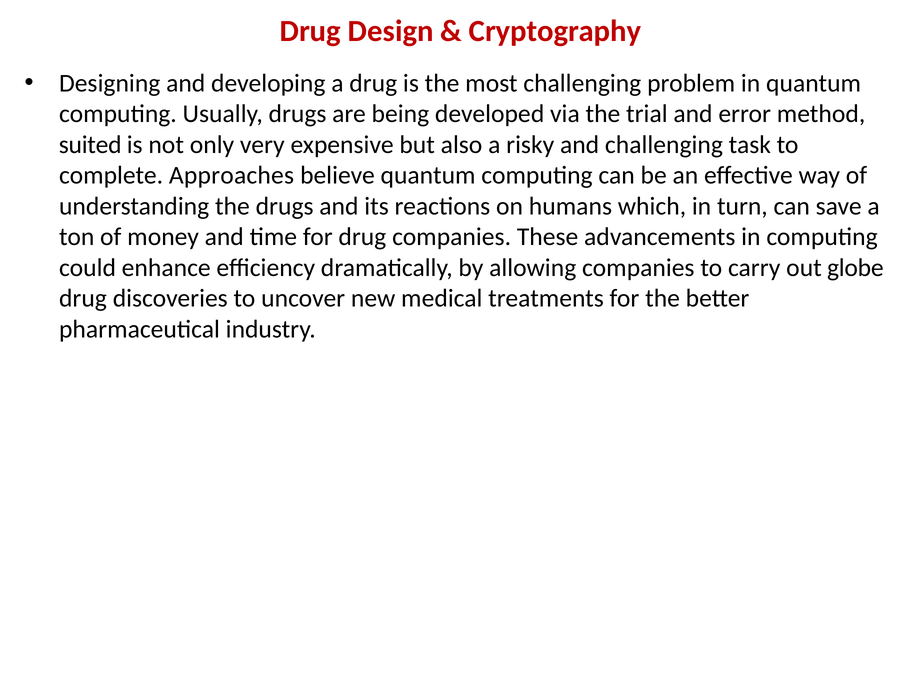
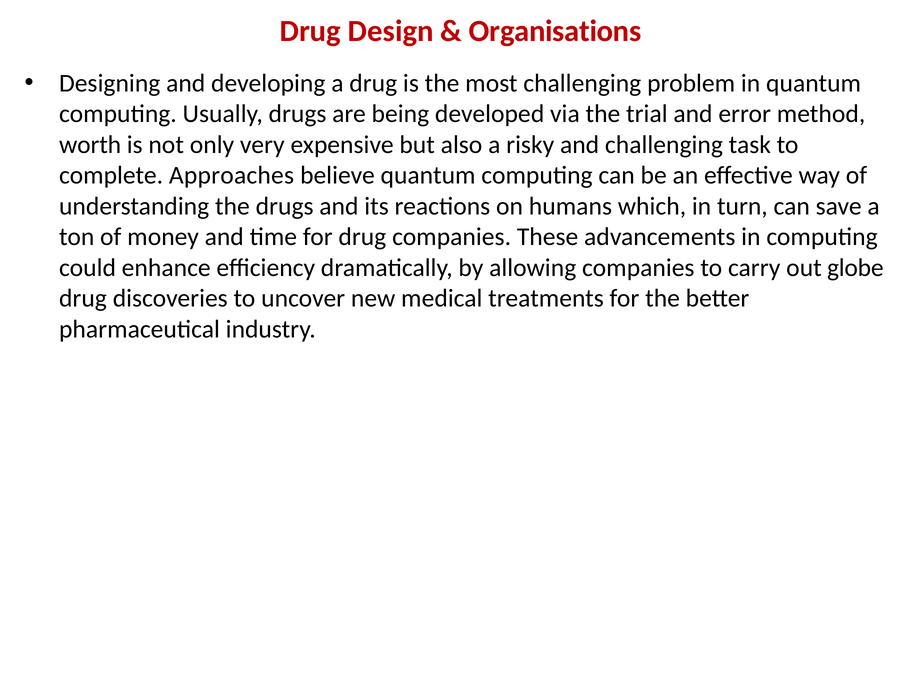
Cryptography: Cryptography -> Organisations (555, 31)
suited: suited -> worth (90, 145)
